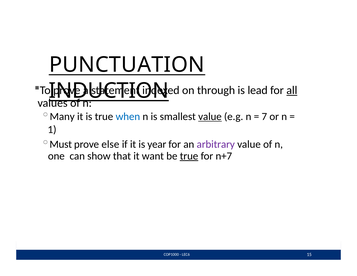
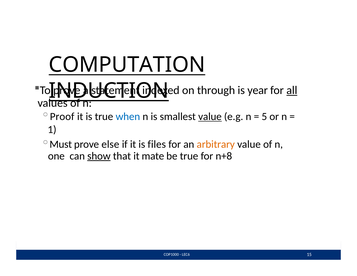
PUNCTUATION: PUNCTUATION -> COMPUTATION (127, 65)
lead: lead -> year (258, 90)
Many: Many -> Proof (62, 117)
7: 7 -> 5 (264, 117)
year: year -> files (157, 144)
arbitrary colour: purple -> orange (216, 144)
show underline: none -> present (99, 156)
want: want -> mate (153, 156)
true underline: present -> none (189, 156)
n+7: n+7 -> n+8 (224, 156)
